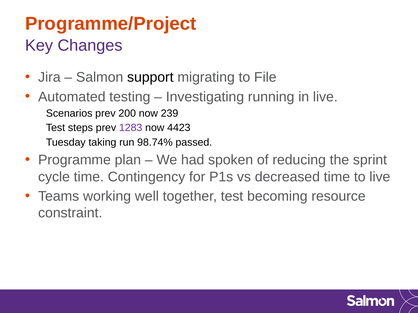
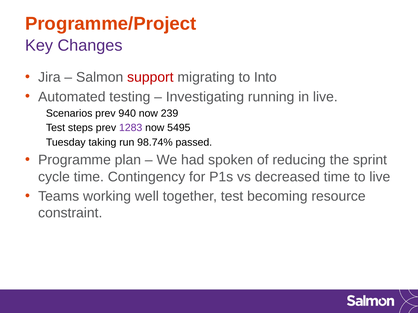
support colour: black -> red (150, 77)
File: File -> Into (265, 77)
200: 200 -> 940 (127, 113)
4423: 4423 -> 5495 (179, 128)
